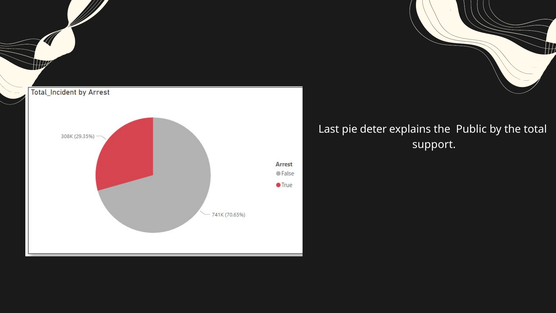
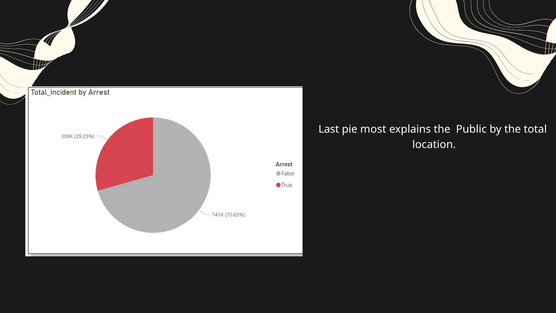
deter: deter -> most (373, 129)
support: support -> location (434, 144)
